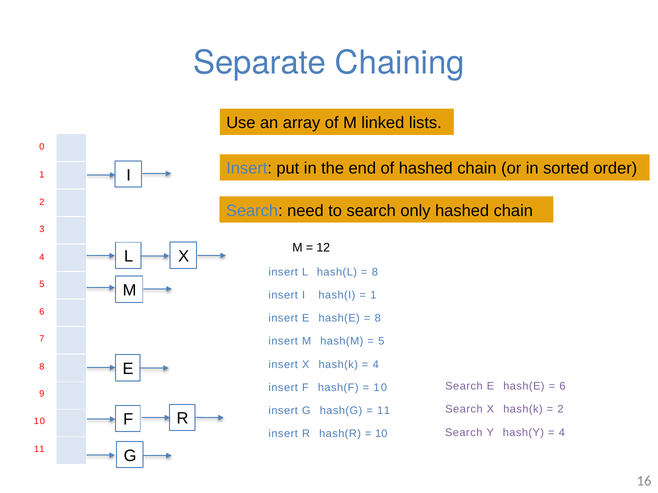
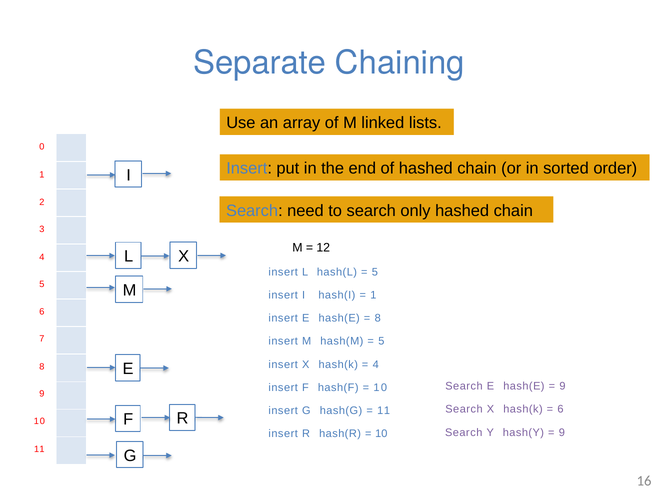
8: 8 -> 5 (375, 272)
6: 6 -> 9 (562, 387)
2: 2 -> 6 (560, 410)
4: 4 -> 9 (562, 433)
